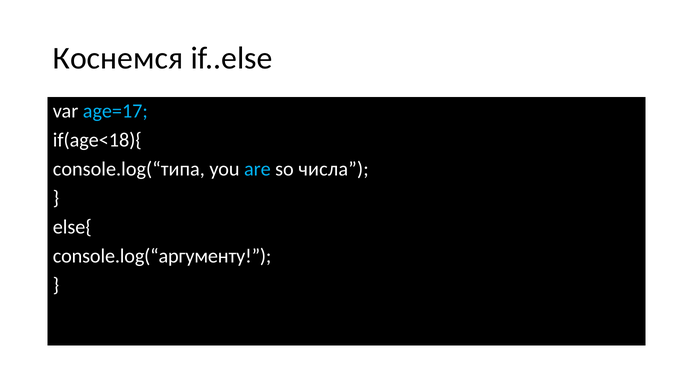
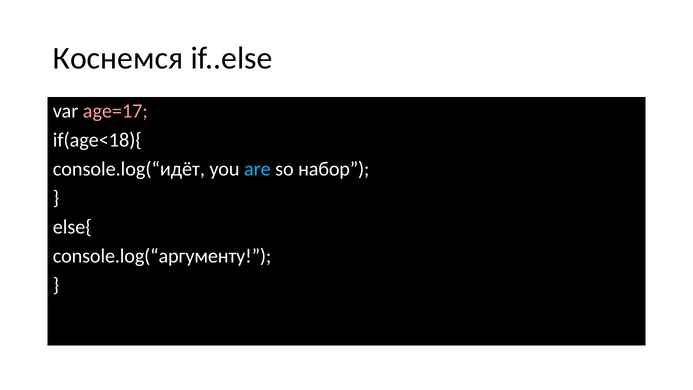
age=17 colour: light blue -> pink (115, 111)
console.log(“типа: console.log(“типа -> console.log(“идёт (129, 169)
числа: числа -> набор (334, 169)
